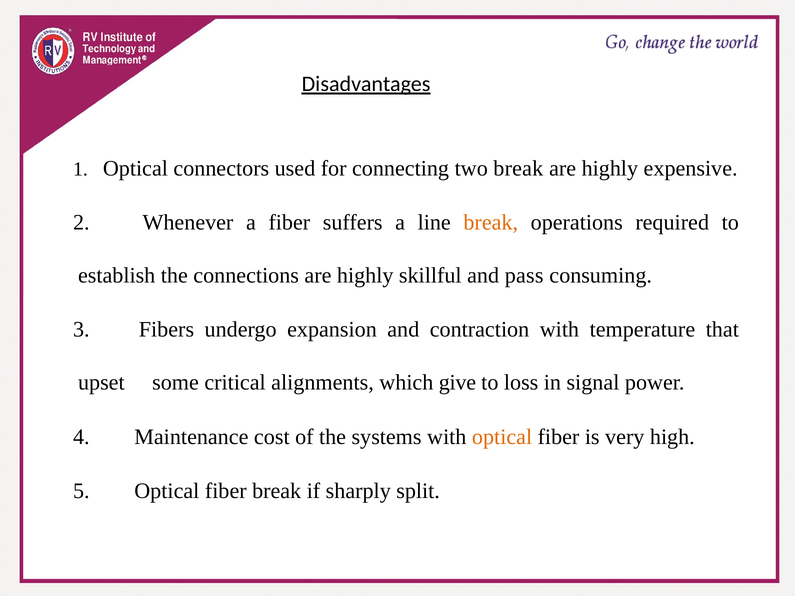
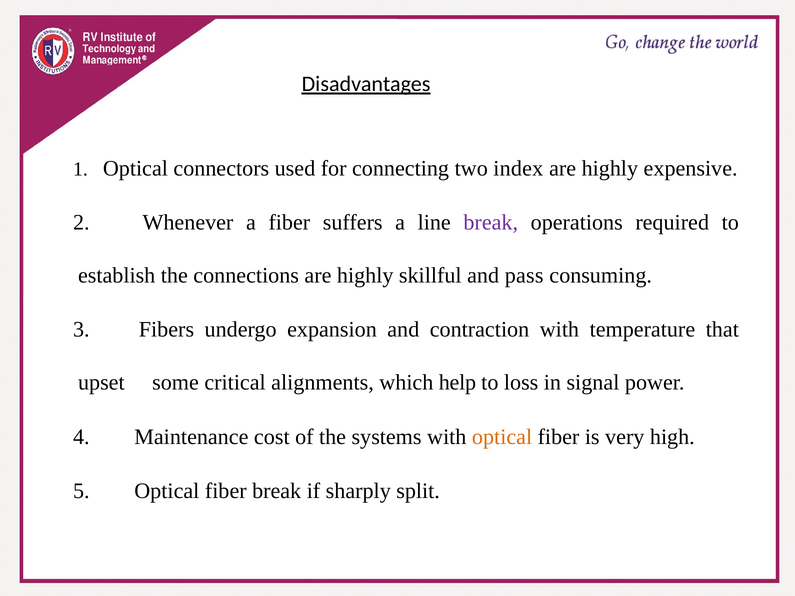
two break: break -> index (518, 169)
break colour: orange -> purple (491, 223)
give: give -> help (457, 383)
